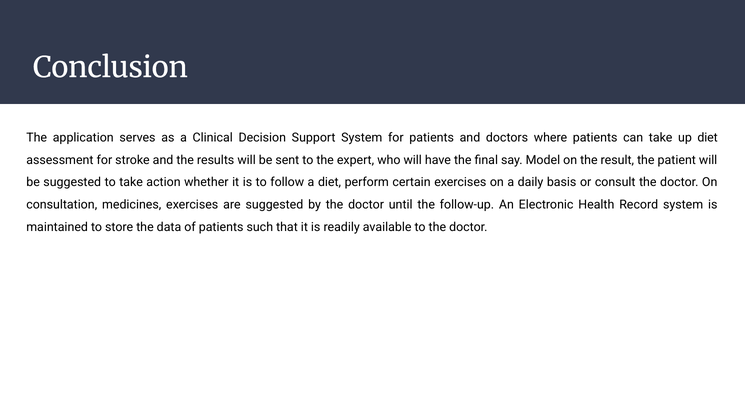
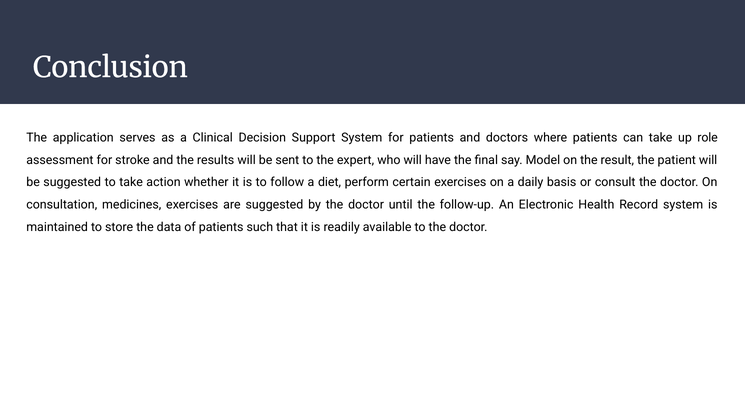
up diet: diet -> role (708, 138)
